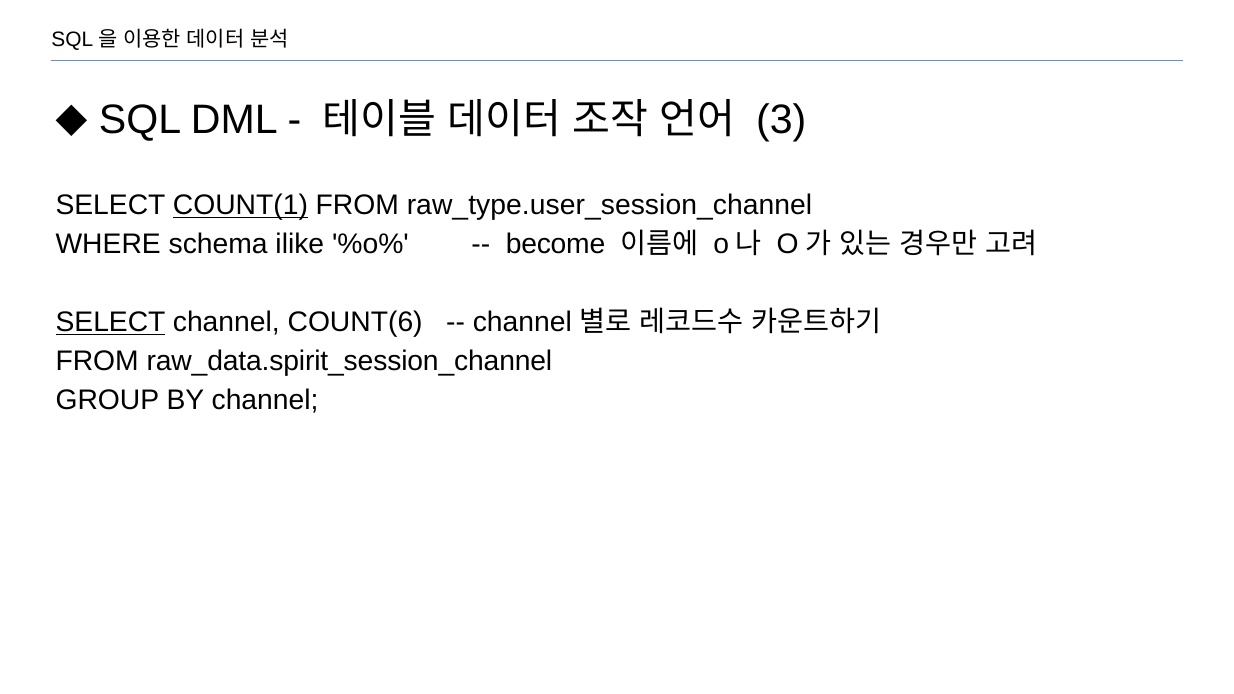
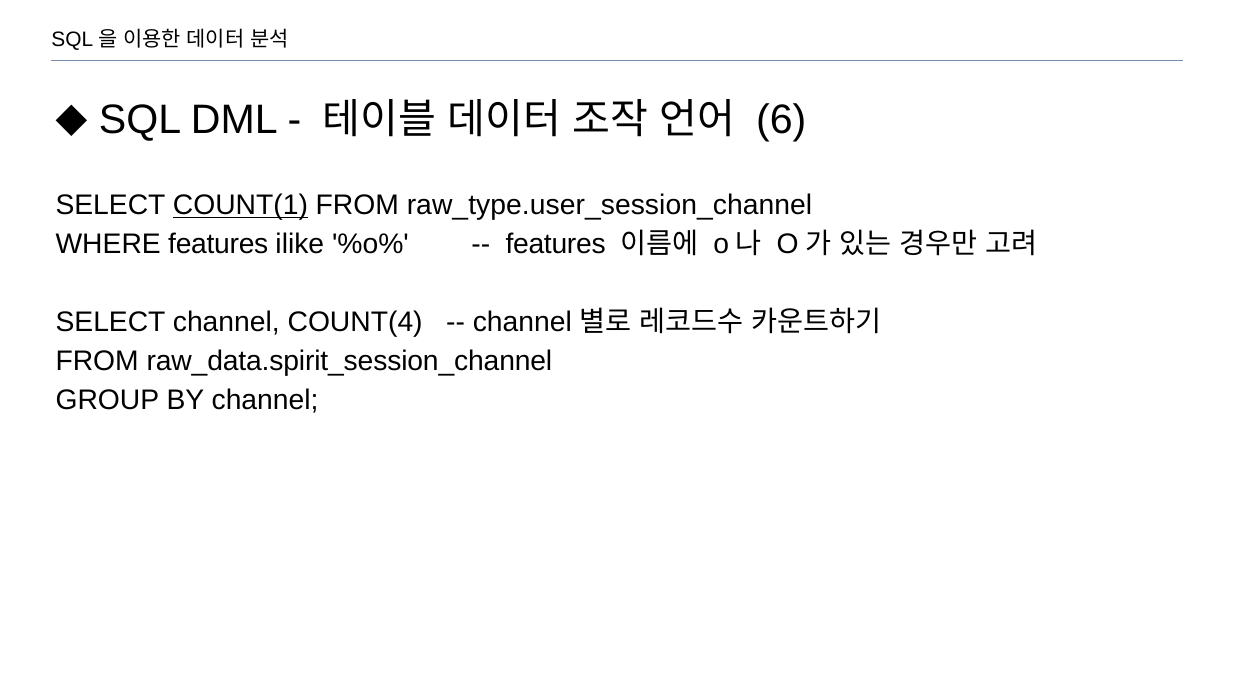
3: 3 -> 6 (781, 120)
WHERE schema: schema -> features (218, 244)
become: become -> features (556, 244)
SELECT underline: present -> none (111, 322)
COUNT(6: COUNT(6 -> COUNT(4 (355, 322)
